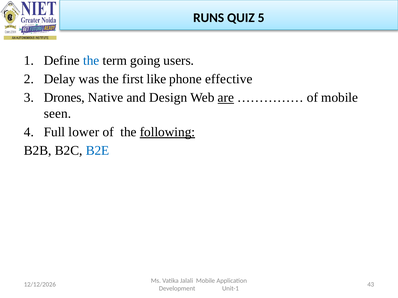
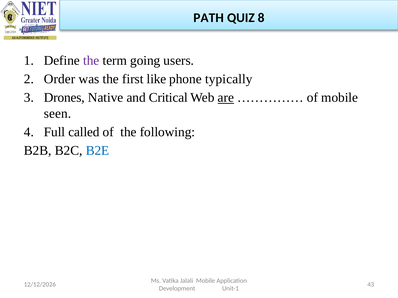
RUNS: RUNS -> PATH (209, 18)
5: 5 -> 8 (261, 18)
the colour: blue -> purple (91, 61)
Delay: Delay -> Order (60, 79)
effective: effective -> typically (229, 79)
Design: Design -> Critical (168, 98)
lower: lower -> called (84, 132)
following underline: present -> none (167, 132)
